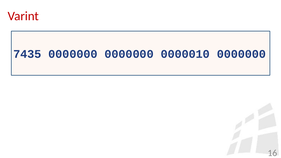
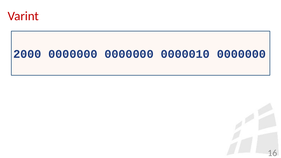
7435: 7435 -> 2000 (27, 54)
